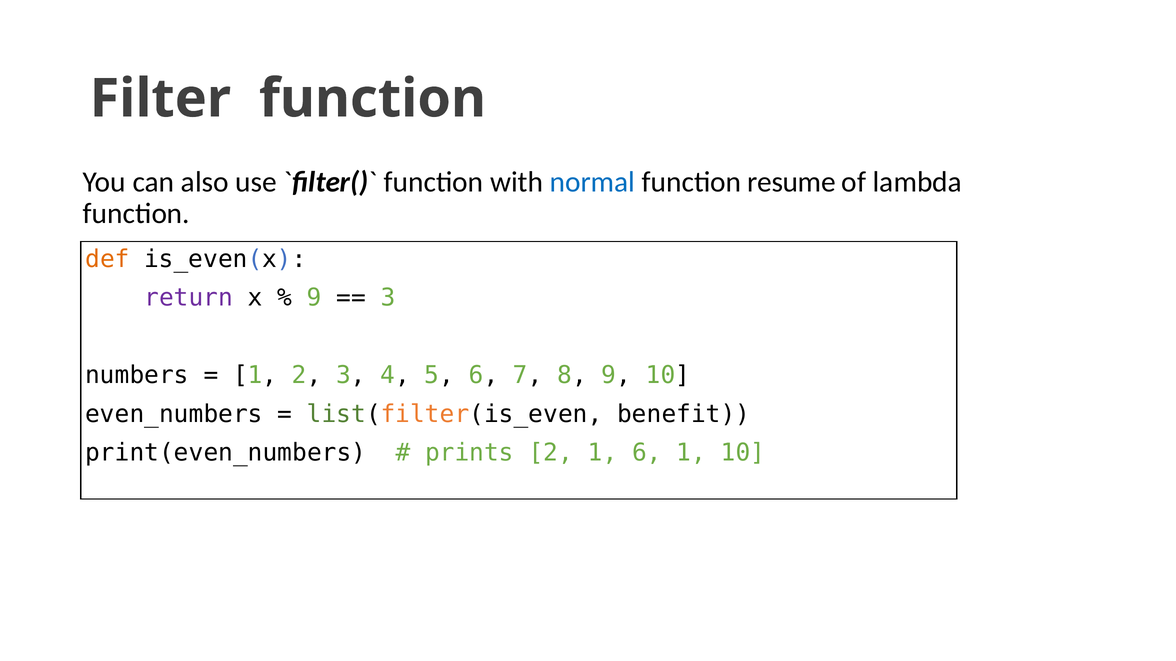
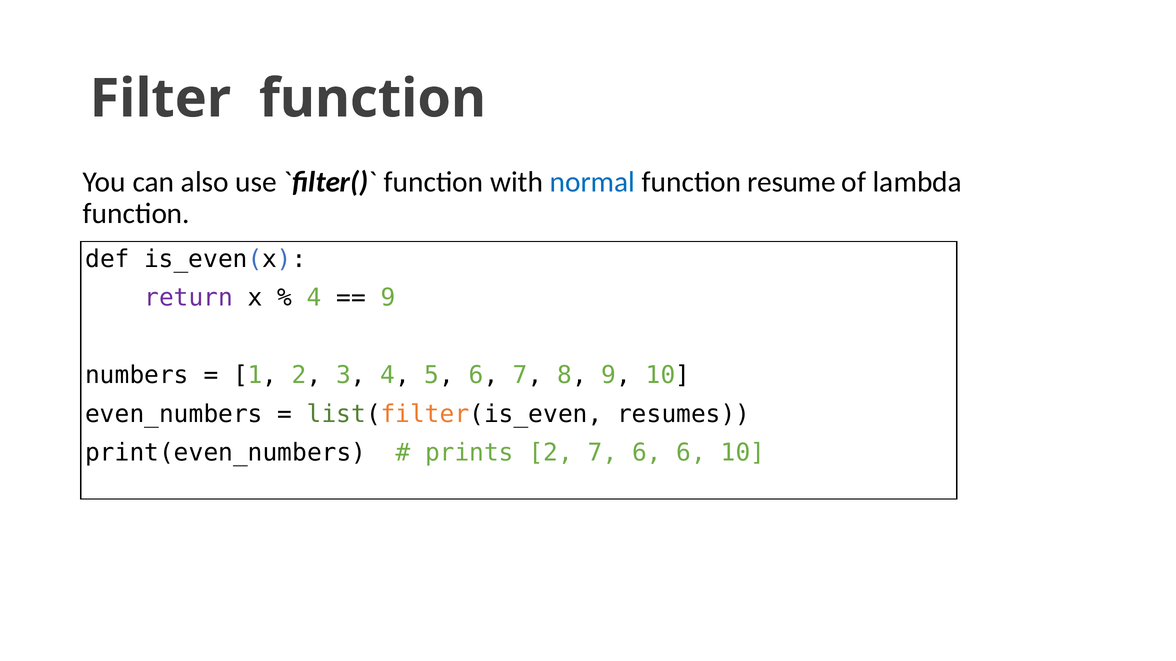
def colour: orange -> black (107, 259)
9: 9 -> 4 (314, 298)
3: 3 -> 9 (388, 298)
benefit: benefit -> resumes (684, 414)
2 1: 1 -> 7 (603, 453)
6 1: 1 -> 6 (691, 453)
